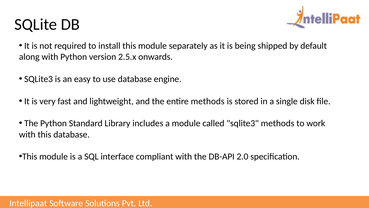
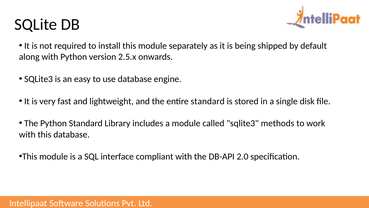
entire methods: methods -> standard (208, 101)
